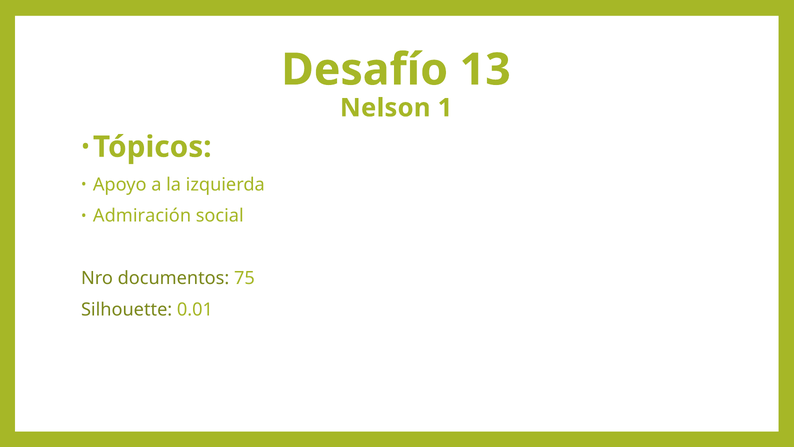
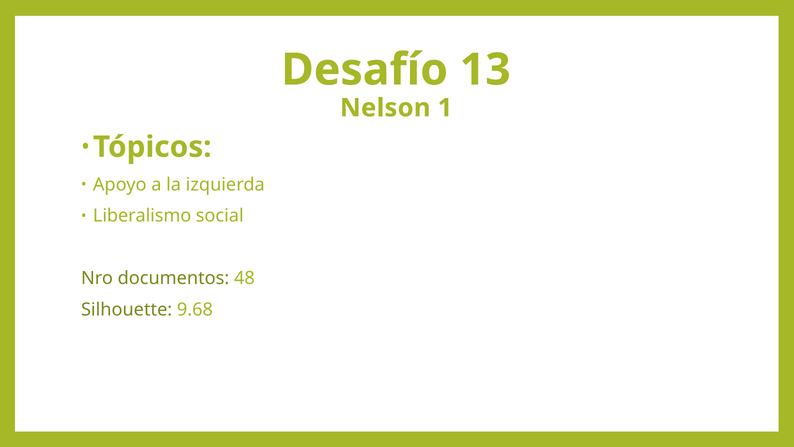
Admiración: Admiración -> Liberalismo (142, 216)
75: 75 -> 48 (244, 278)
0.01: 0.01 -> 9.68 (195, 309)
